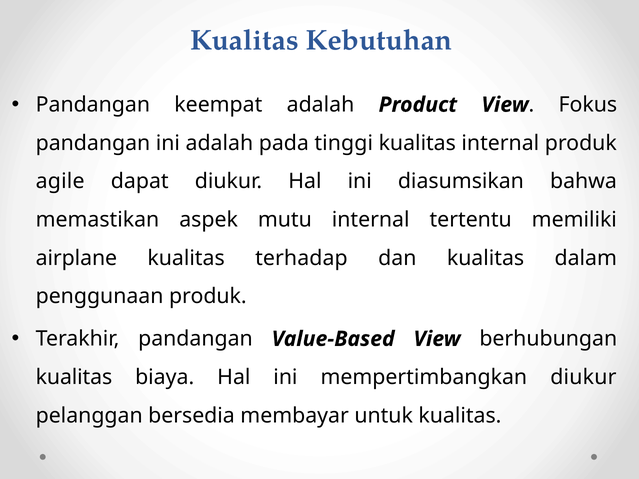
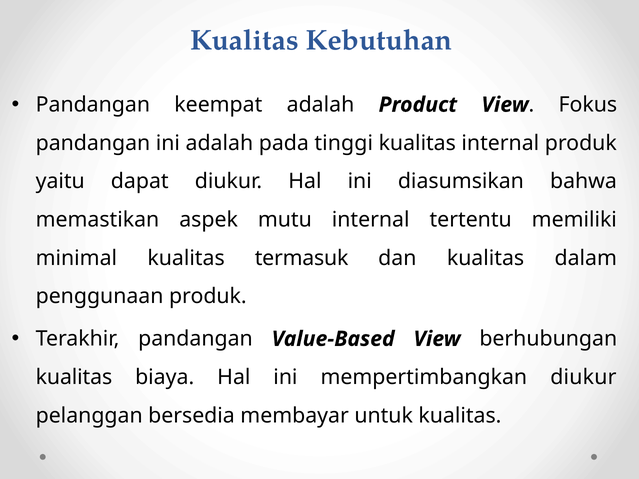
agile: agile -> yaitu (60, 181)
airplane: airplane -> minimal (76, 258)
terhadap: terhadap -> termasuk (302, 258)
